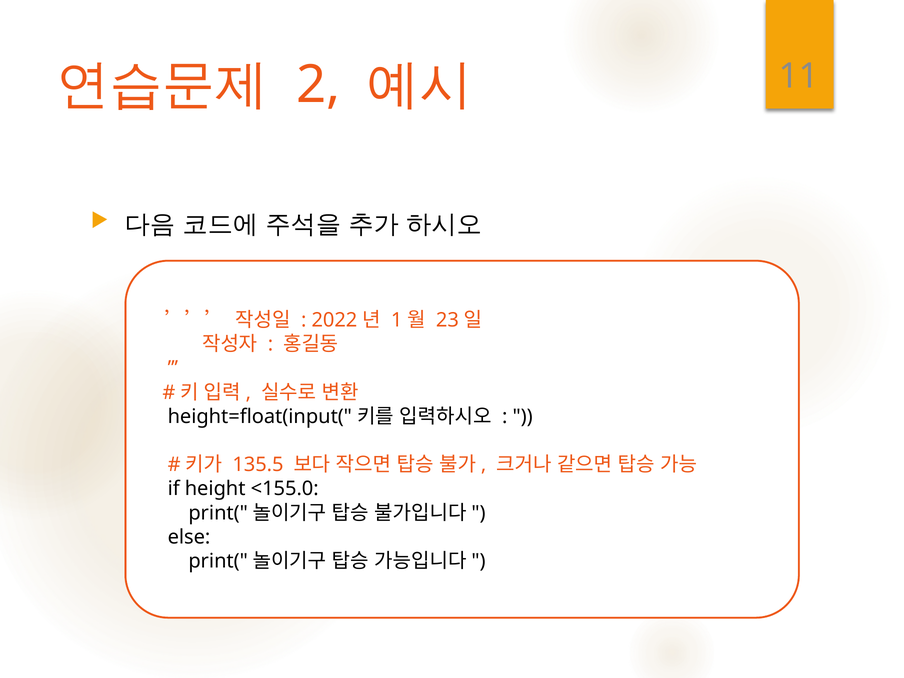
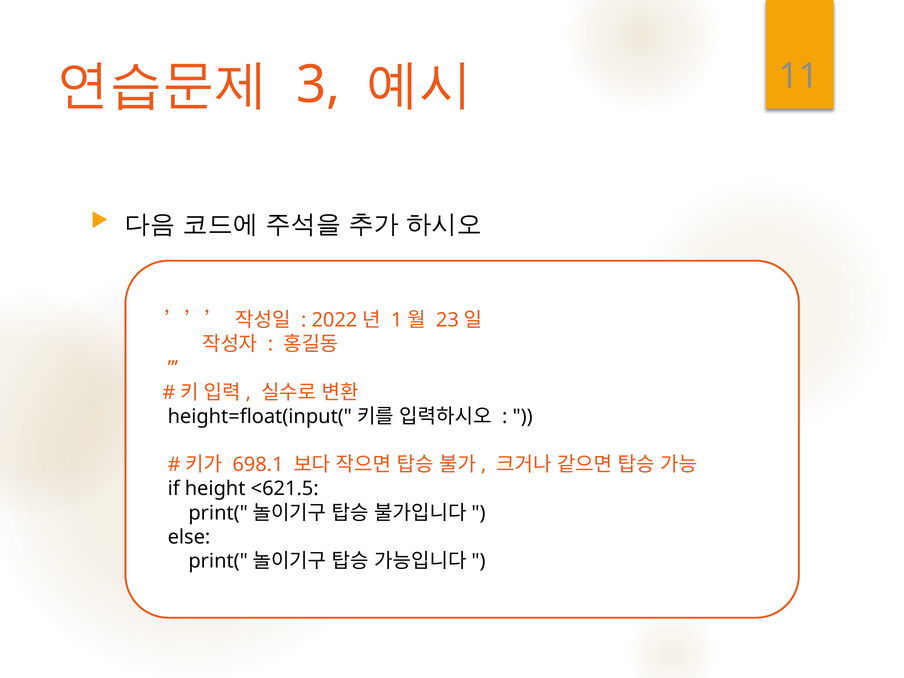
2: 2 -> 3 (318, 85)
135.5: 135.5 -> 698.1 (258, 465)
<155.0: <155.0 -> <621.5 (285, 489)
